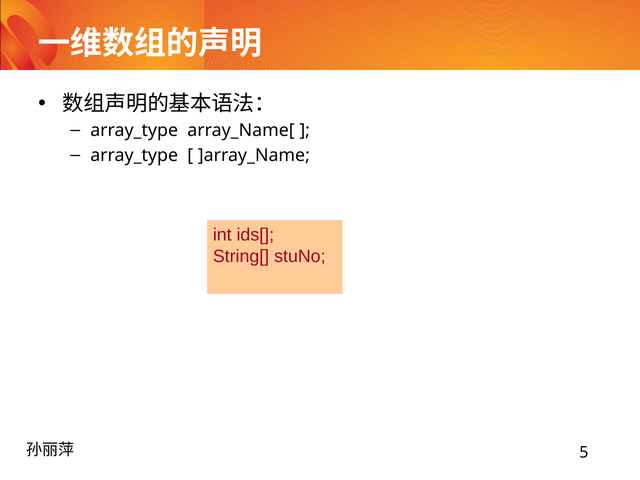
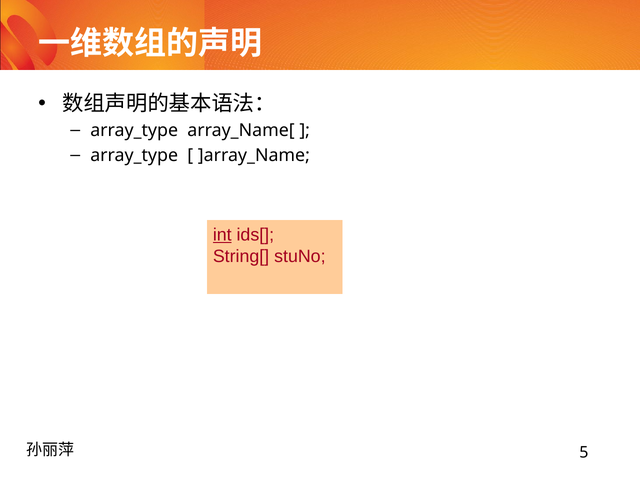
int underline: none -> present (222, 235)
